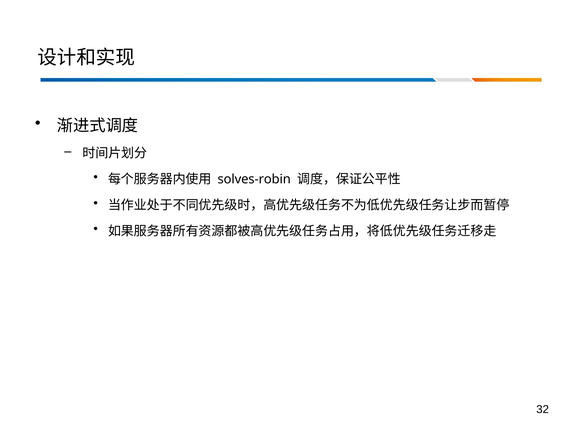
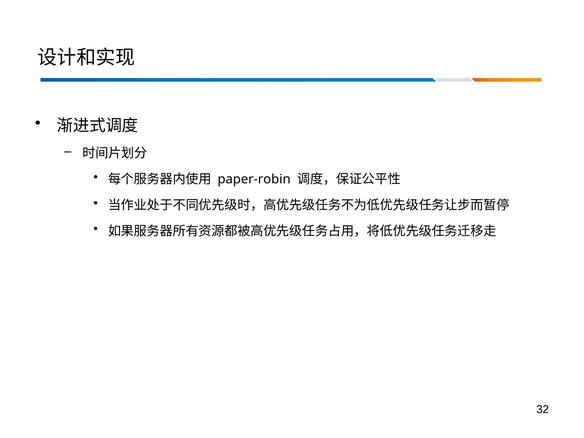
solves-robin: solves-robin -> paper-robin (254, 179)
